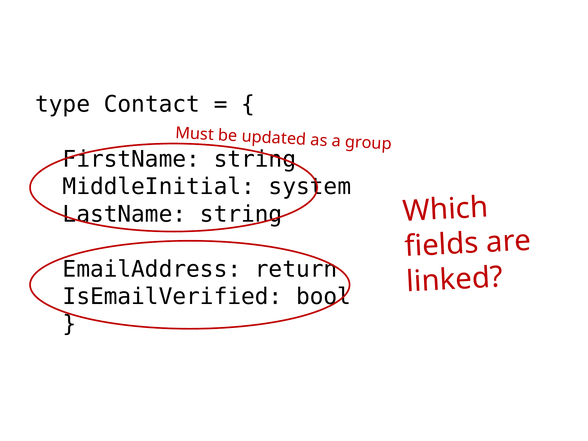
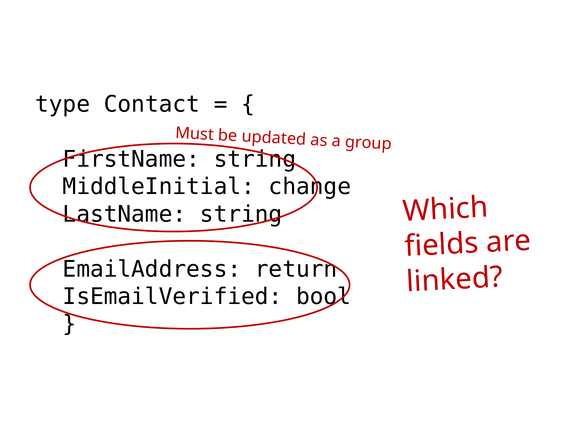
system: system -> change (310, 187)
